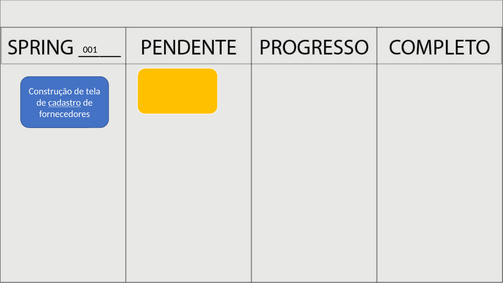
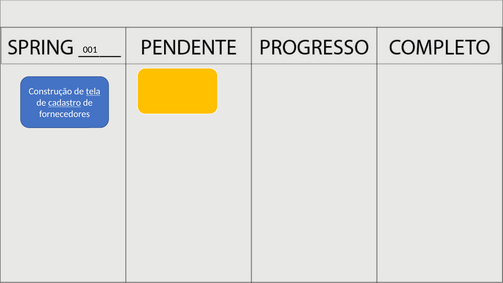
tela underline: none -> present (93, 91)
